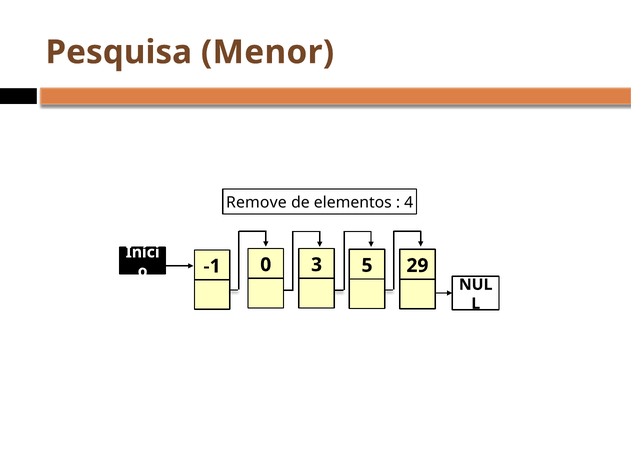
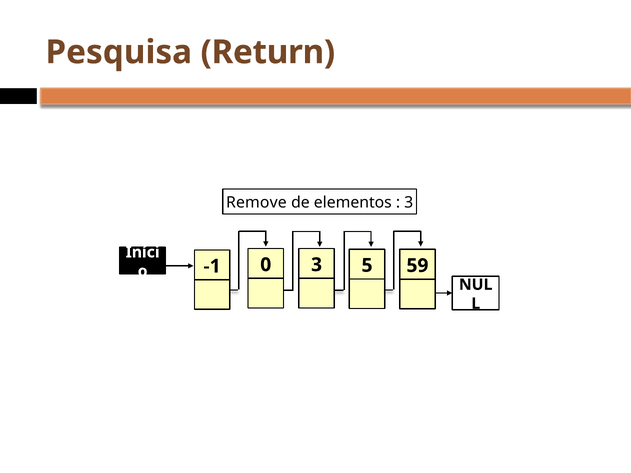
Menor: Menor -> Return (268, 52)
4: 4 -> 3 (409, 203)
29: 29 -> 59 (417, 266)
